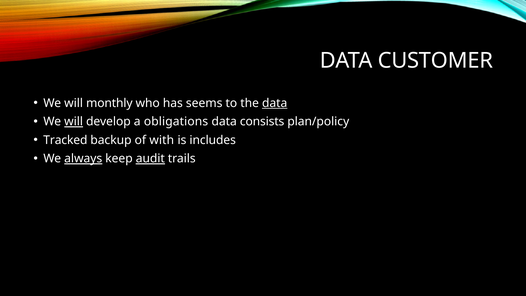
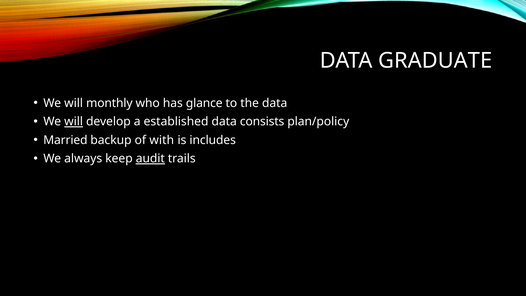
CUSTOMER: CUSTOMER -> GRADUATE (435, 61)
seems: seems -> glance (204, 103)
data underline: present -> none (275, 103)
obligations: obligations -> established (176, 122)
Tracked: Tracked -> Married (65, 140)
always underline: present -> none (83, 159)
